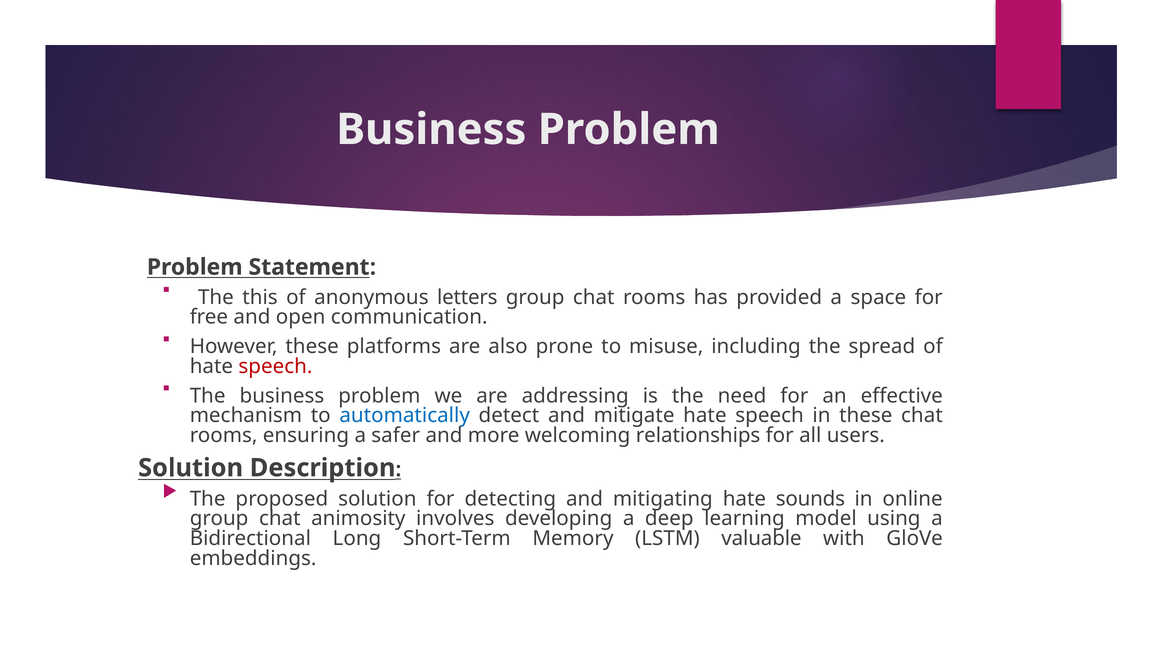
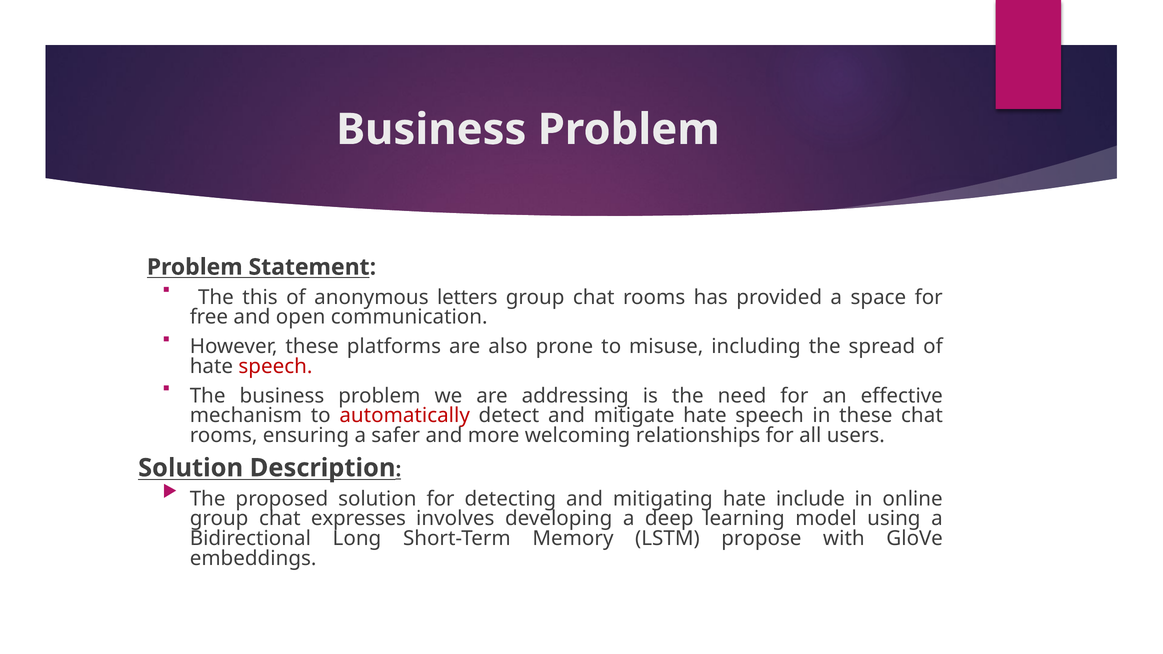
automatically colour: blue -> red (405, 416)
sounds: sounds -> include (810, 499)
animosity: animosity -> expresses (358, 519)
valuable: valuable -> propose (761, 539)
